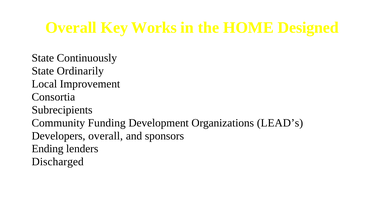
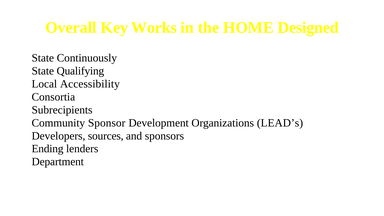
Ordinarily: Ordinarily -> Qualifying (80, 71)
Improvement: Improvement -> Accessibility (90, 84)
Funding: Funding -> Sponsor (107, 123)
Developers overall: overall -> sources (106, 136)
Discharged: Discharged -> Department (58, 162)
